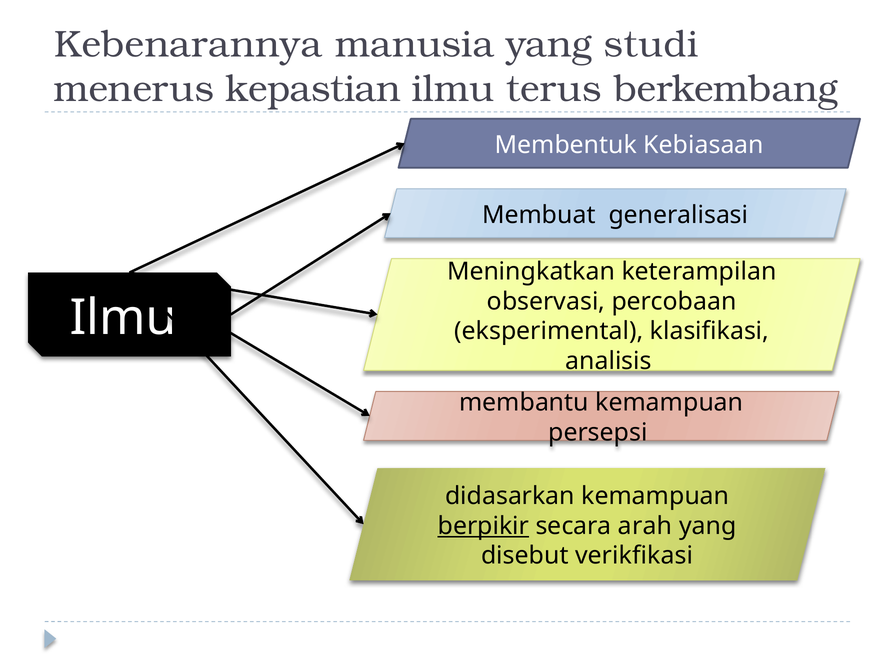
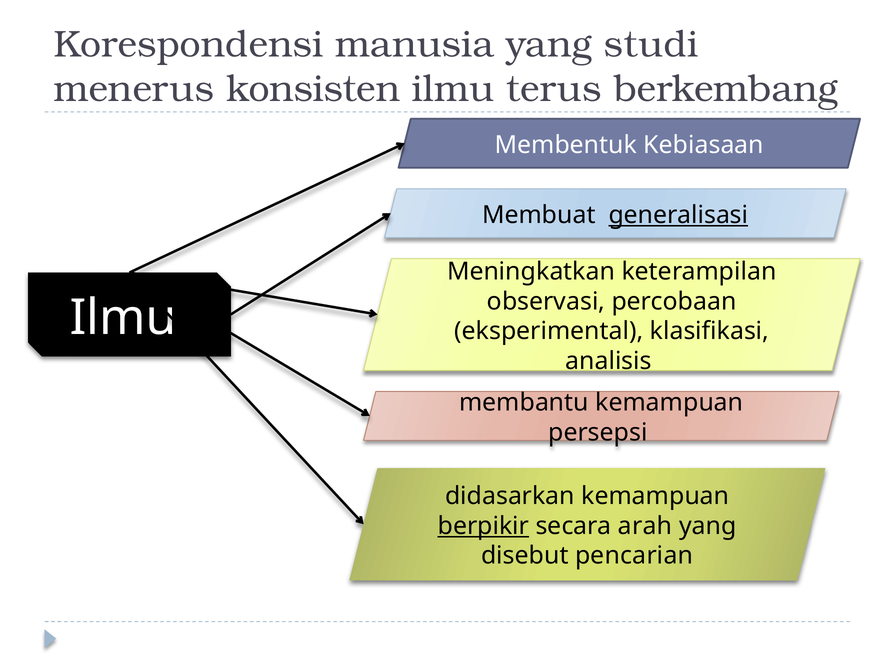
Kebenarannya: Kebenarannya -> Korespondensi (188, 44)
kepastian: kepastian -> konsisten (313, 89)
generalisasi underline: none -> present (678, 215)
verikfikasi: verikfikasi -> pencarian (634, 556)
